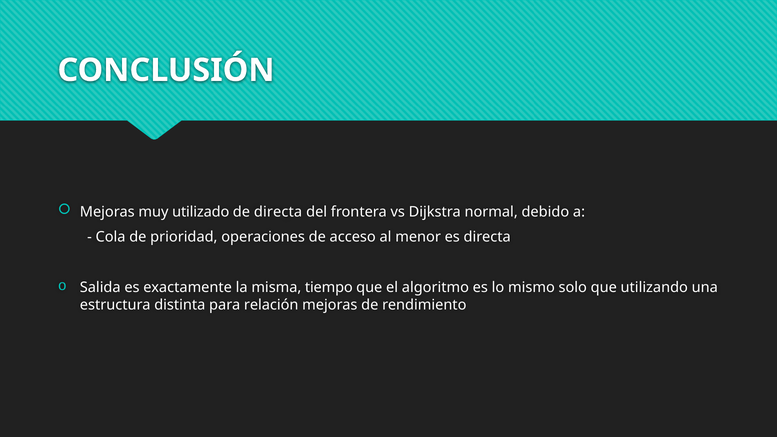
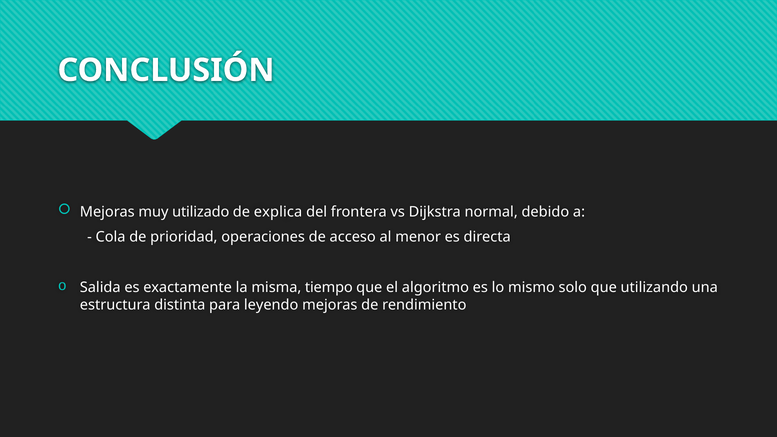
de directa: directa -> explica (278, 212)
relación: relación -> leyendo (271, 305)
